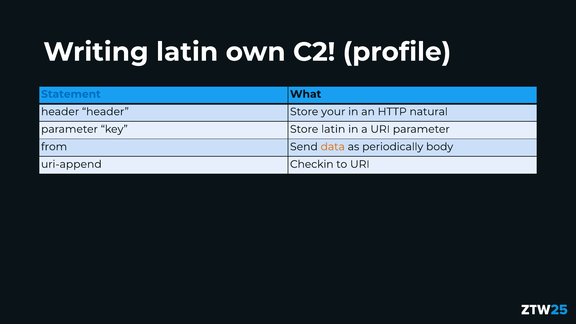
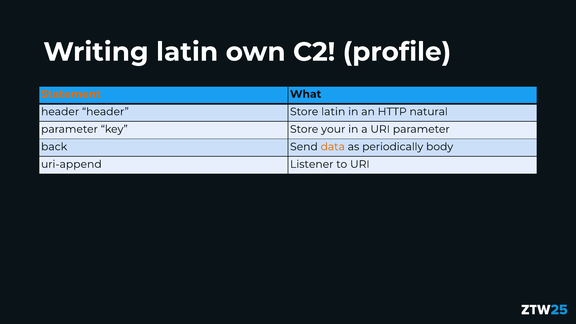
Statement colour: blue -> orange (71, 94)
Store your: your -> latin (333, 112)
Store latin: latin -> your (333, 129)
from: from -> back (54, 147)
Checkin: Checkin -> Listener (312, 164)
